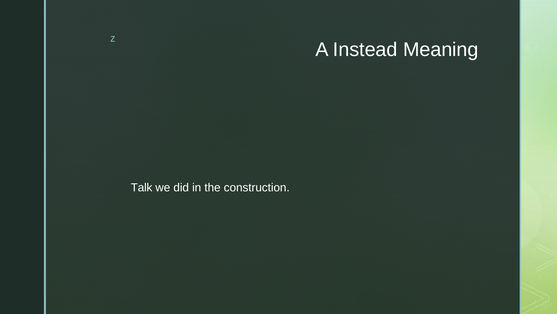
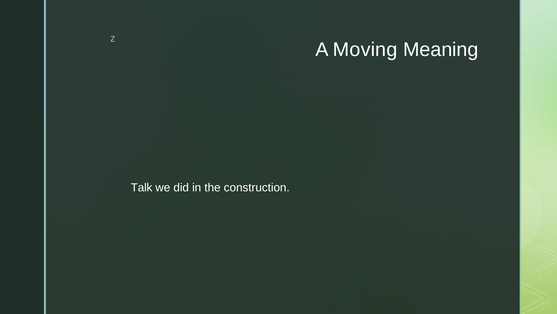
Instead: Instead -> Moving (365, 50)
